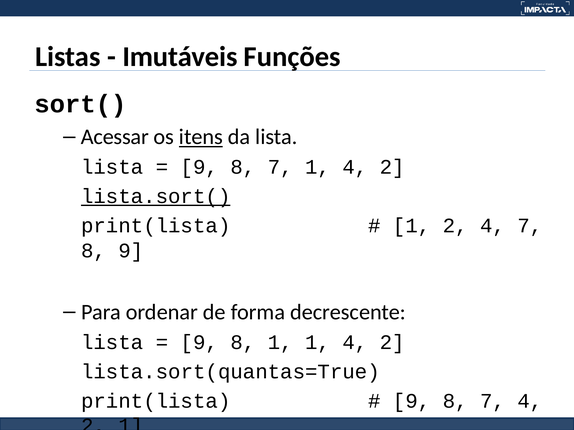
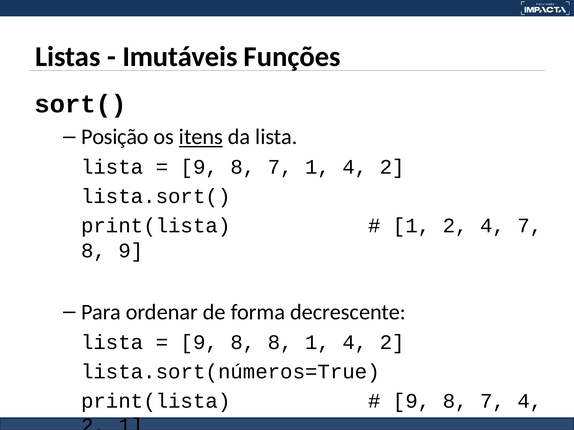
Acessar: Acessar -> Posição (115, 137)
lista.sort( underline: present -> none (156, 197)
8 1: 1 -> 8 (280, 343)
lista.sort(quantas=True: lista.sort(quantas=True -> lista.sort(números=True (230, 372)
